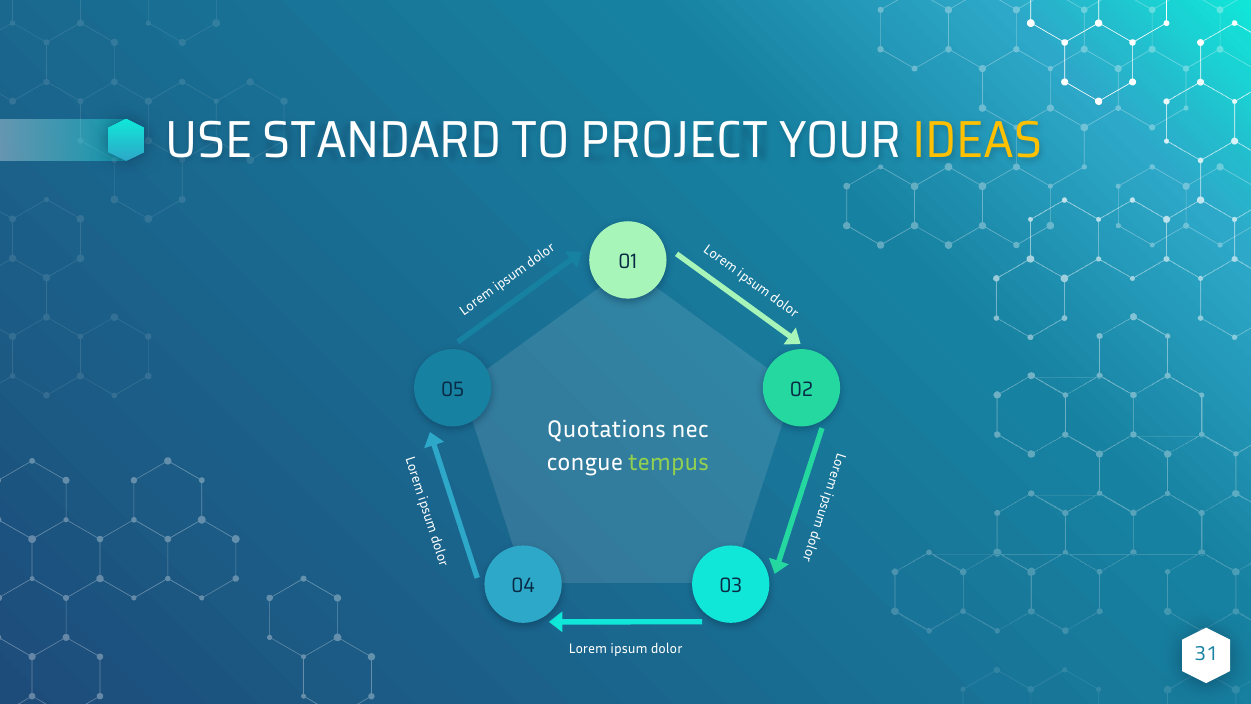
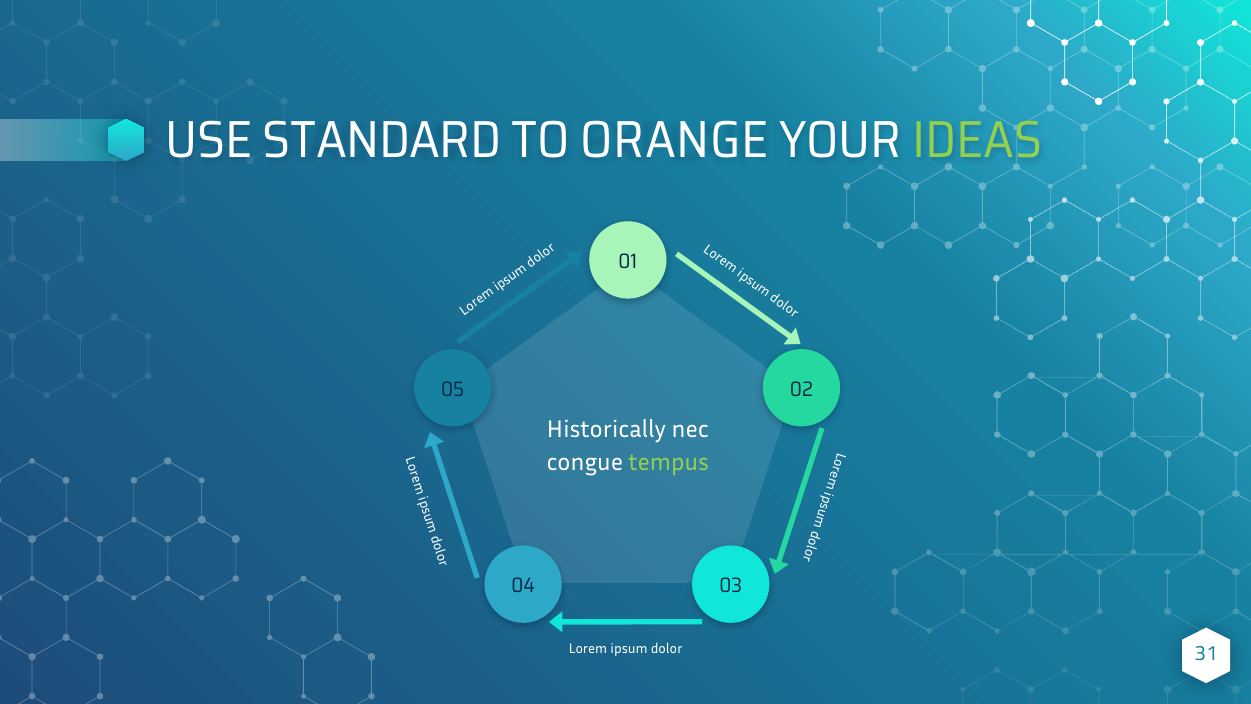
PROJECT: PROJECT -> ORANGE (675, 141)
IDEAS colour: yellow -> light green (978, 141)
Quotations: Quotations -> Historically (606, 429)
